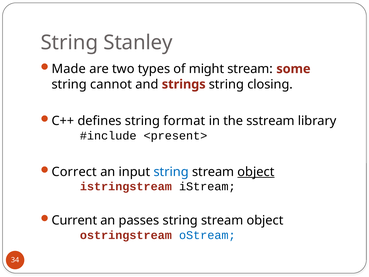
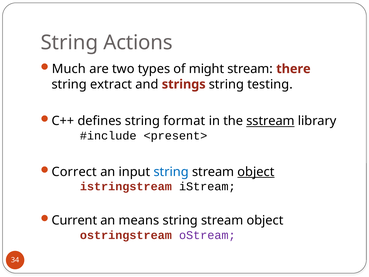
Stanley: Stanley -> Actions (138, 43)
Made: Made -> Much (69, 69)
some: some -> there (293, 69)
cannot: cannot -> extract (111, 84)
closing: closing -> testing (270, 84)
sstream underline: none -> present (270, 121)
passes: passes -> means (139, 220)
oStream colour: blue -> purple (207, 235)
